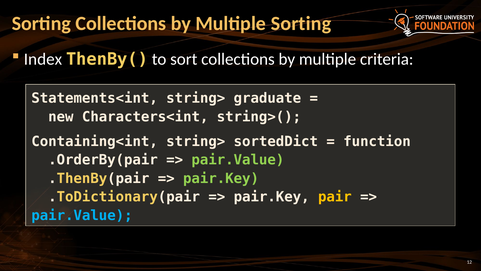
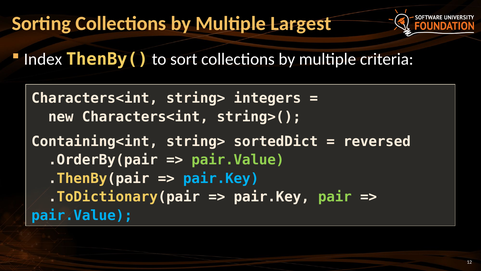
Multiple Sorting: Sorting -> Largest (301, 23)
Statements<int: Statements<int -> Characters<int (95, 98)
graduate: graduate -> integers (267, 98)
function: function -> reversed (377, 141)
pair.Key colour: light green -> light blue (221, 178)
pair colour: yellow -> light green (335, 197)
